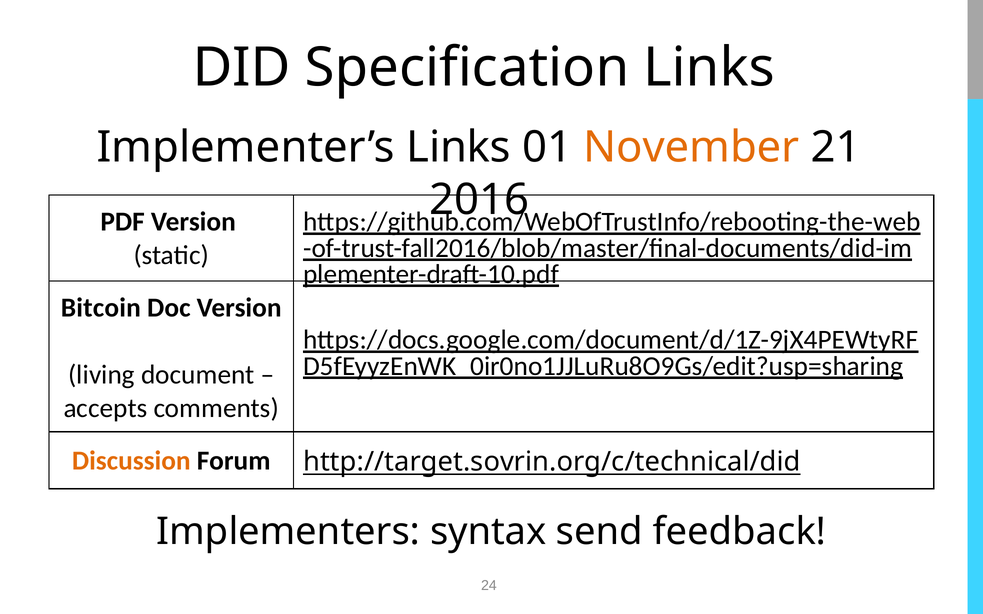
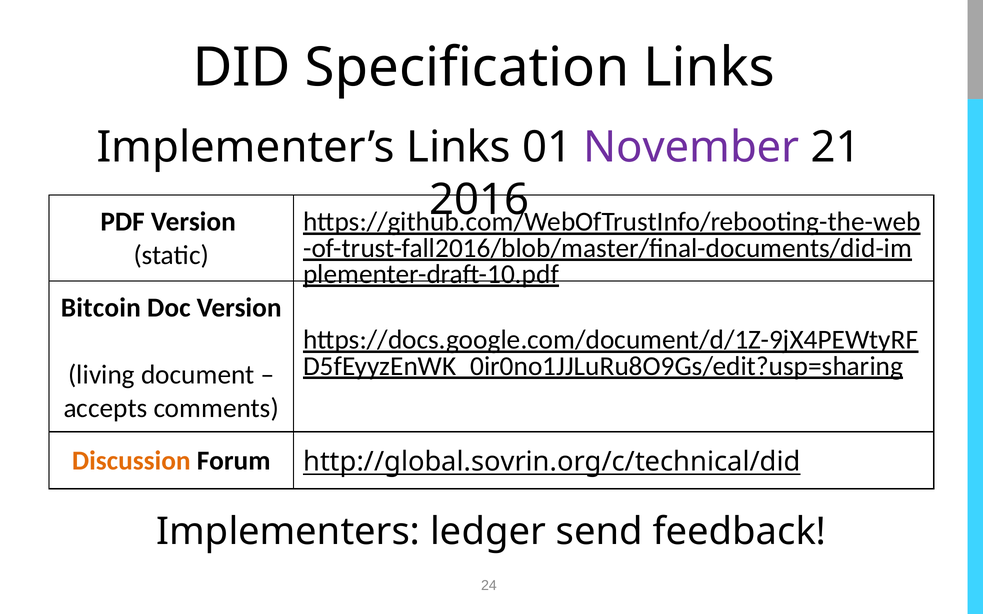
November colour: orange -> purple (691, 147)
http://target.sovrin.org/c/technical/did: http://target.sovrin.org/c/technical/did -> http://global.sovrin.org/c/technical/did (552, 462)
syntax: syntax -> ledger (488, 532)
